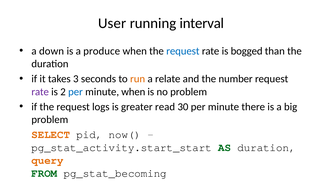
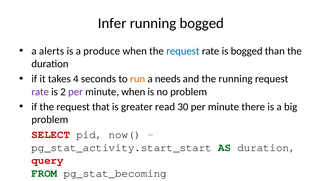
User: User -> Infer (112, 23)
running interval: interval -> bogged (202, 23)
down: down -> alerts (52, 51)
3: 3 -> 4 (76, 79)
relate: relate -> needs (168, 79)
the number: number -> running (236, 79)
per colour: blue -> purple (75, 92)
logs: logs -> that (101, 107)
SELECT colour: orange -> red (51, 135)
query colour: orange -> red (48, 161)
